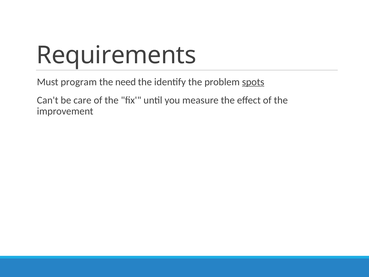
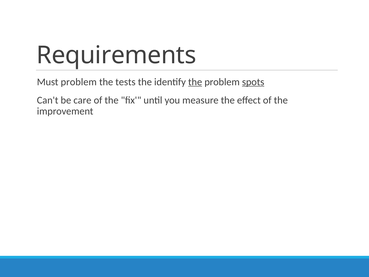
Must program: program -> problem (79, 82)
need: need -> tests (125, 82)
the underline: none -> present (195, 82)
